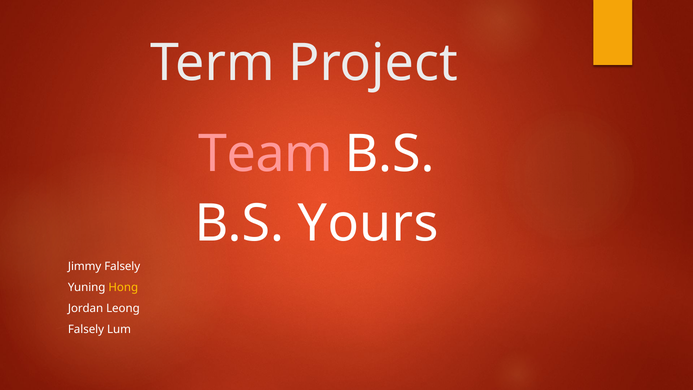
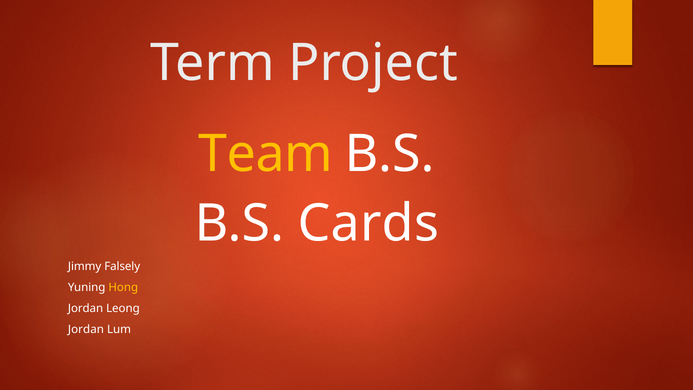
Team colour: pink -> yellow (266, 154)
Yours: Yours -> Cards (368, 224)
Falsely: Falsely -> Jordan (86, 329)
